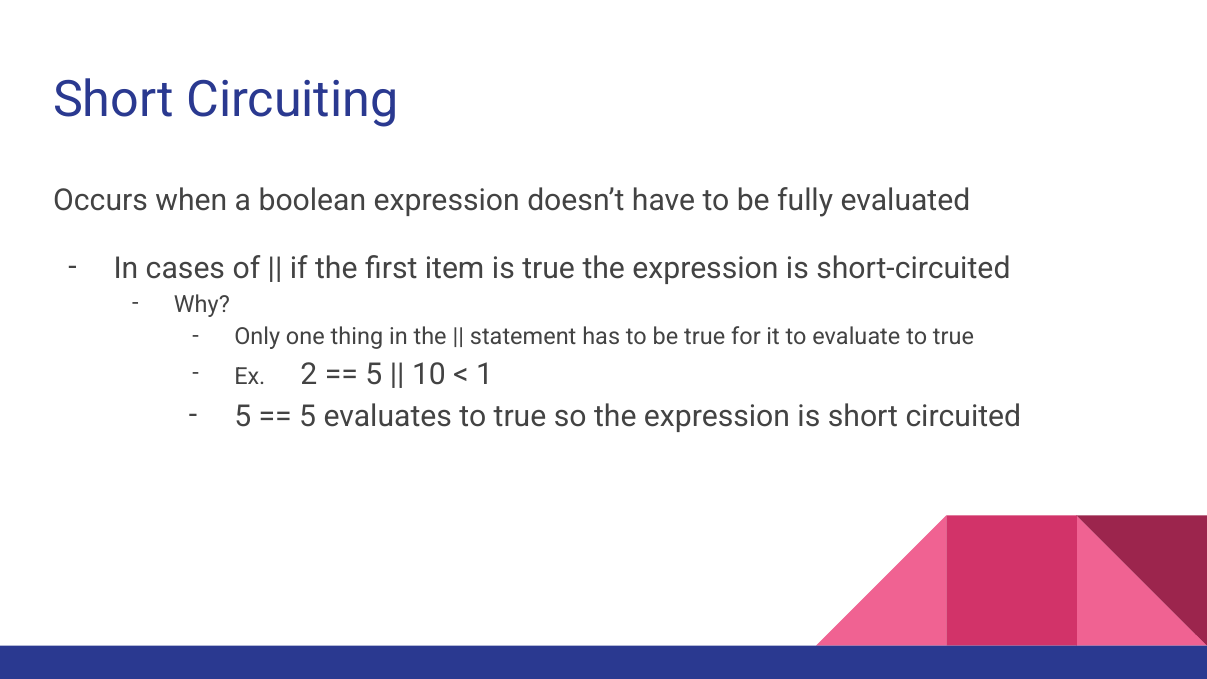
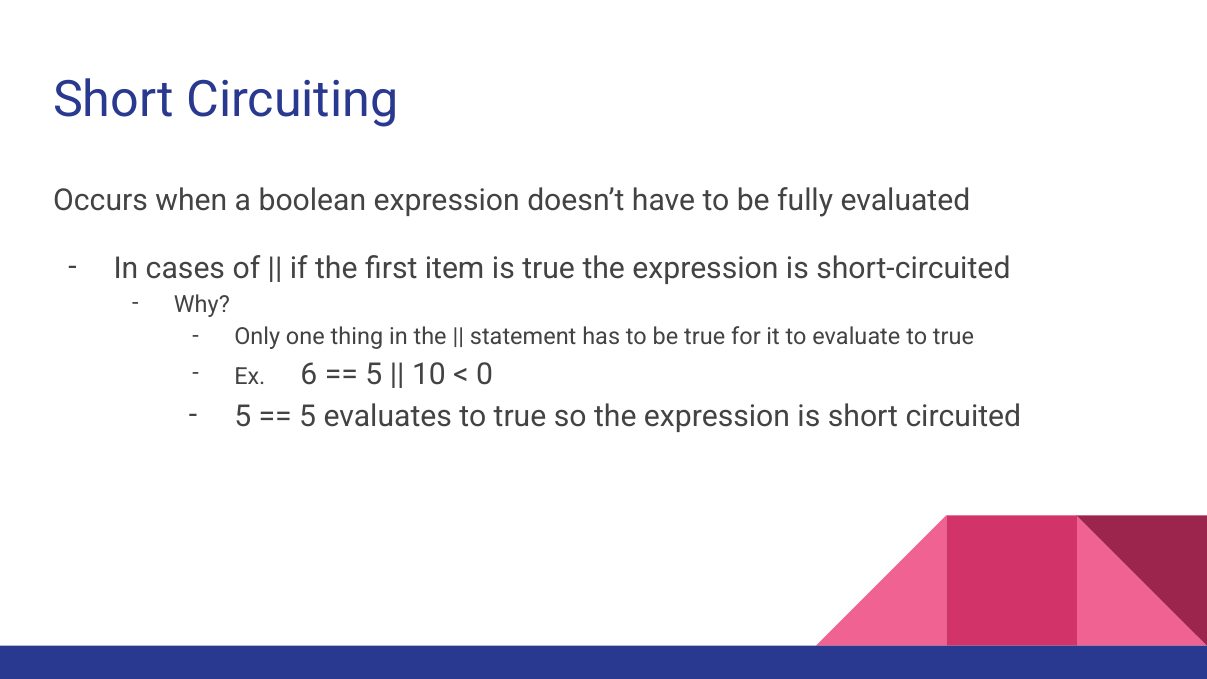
2: 2 -> 6 (309, 375)
1: 1 -> 0 (485, 375)
